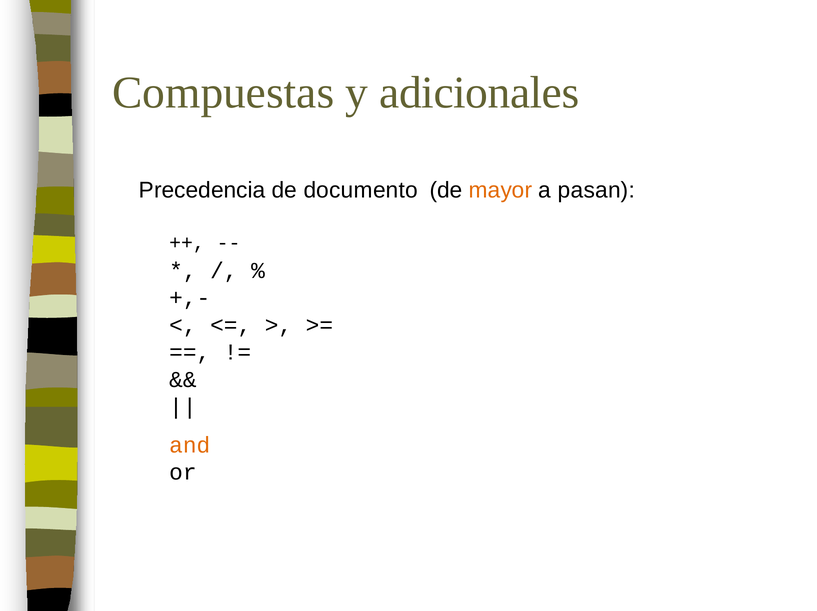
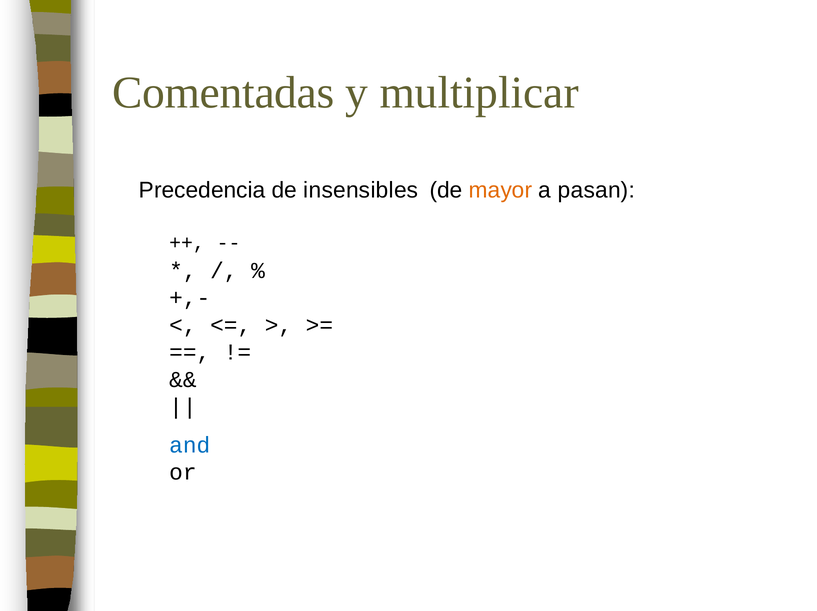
Compuestas: Compuestas -> Comentadas (223, 93)
adicionales: adicionales -> multiplicar (479, 93)
documento: documento -> insensibles (361, 190)
and colour: orange -> blue (190, 445)
